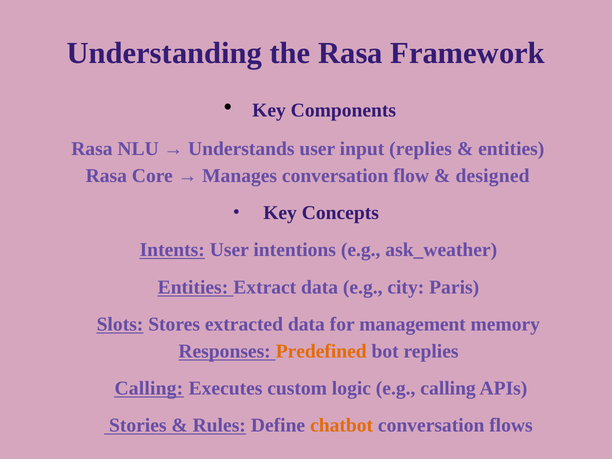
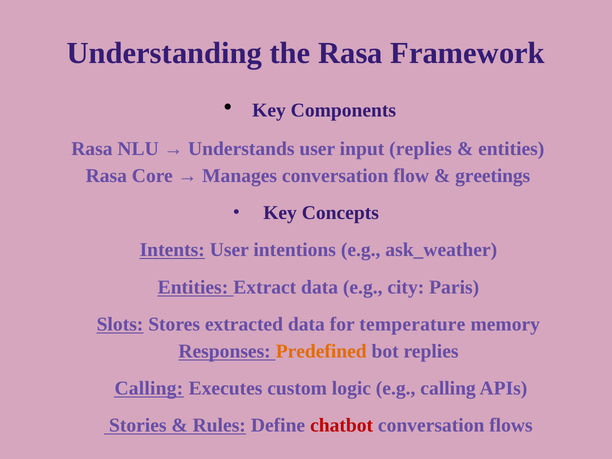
designed: designed -> greetings (493, 176)
management: management -> temperature (412, 324)
chatbot colour: orange -> red (342, 425)
